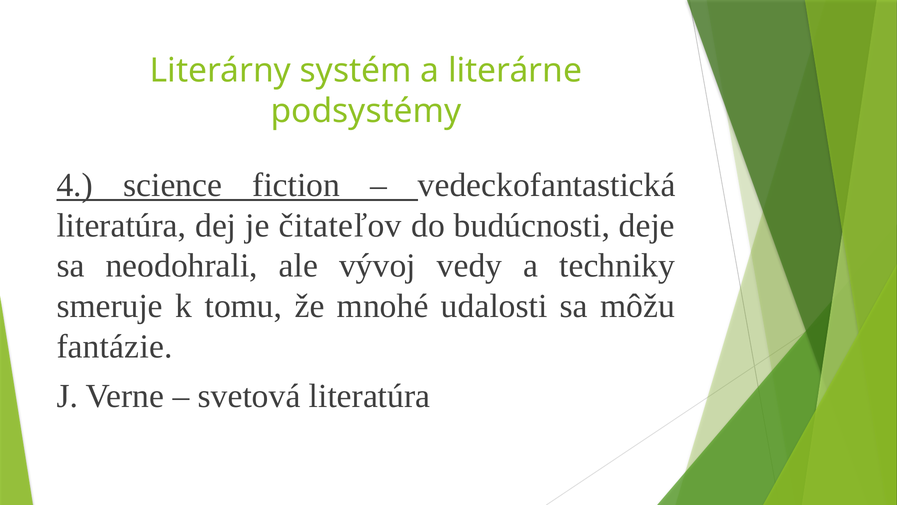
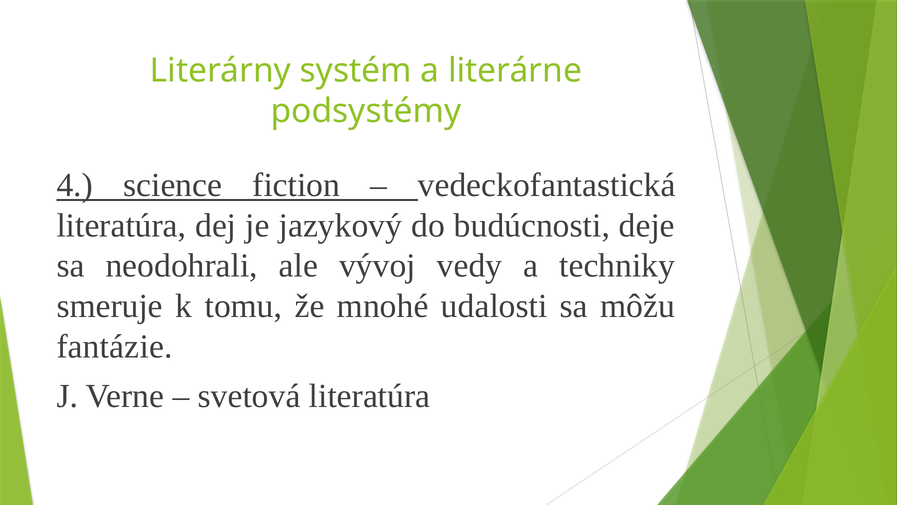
čitateľov: čitateľov -> jazykový (340, 225)
